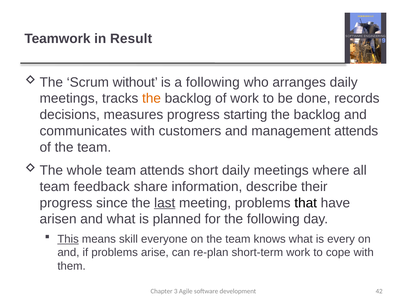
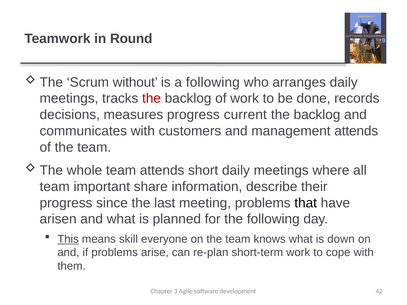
Result: Result -> Round (131, 39)
the colour: orange -> red (152, 99)
starting: starting -> current (245, 115)
feedback: feedback -> important (102, 187)
last underline: present -> none (165, 203)
every: every -> down (341, 239)
